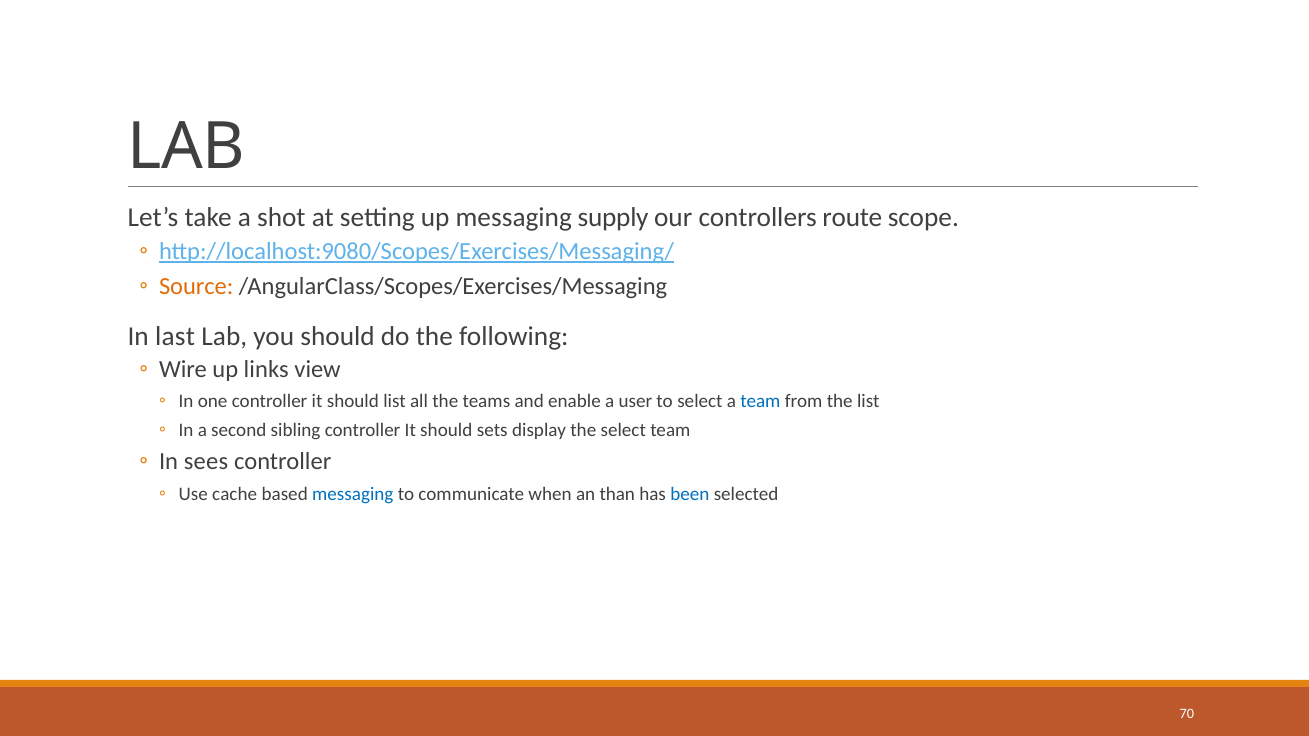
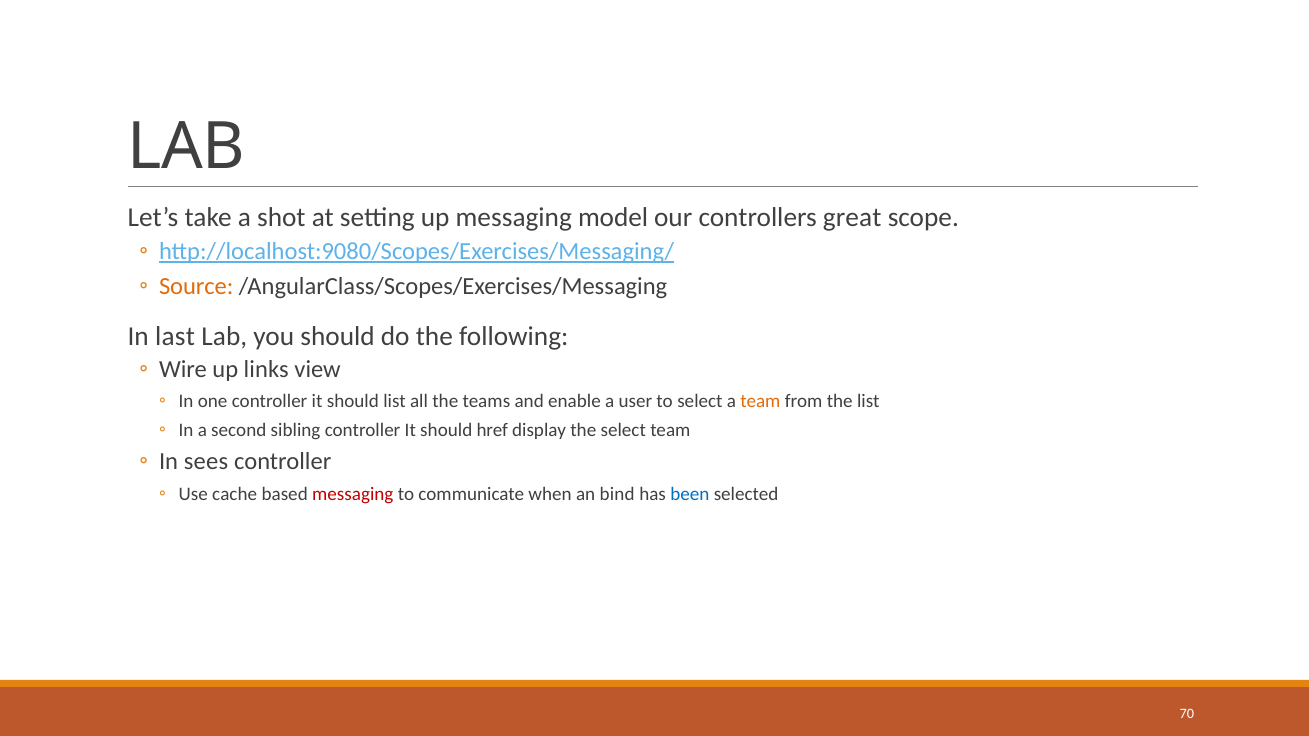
supply: supply -> model (613, 218)
route: route -> great (852, 218)
team colour: blue -> orange (760, 401)
sets: sets -> href (492, 430)
messaging colour: blue -> red (353, 494)
than: than -> bind (617, 494)
